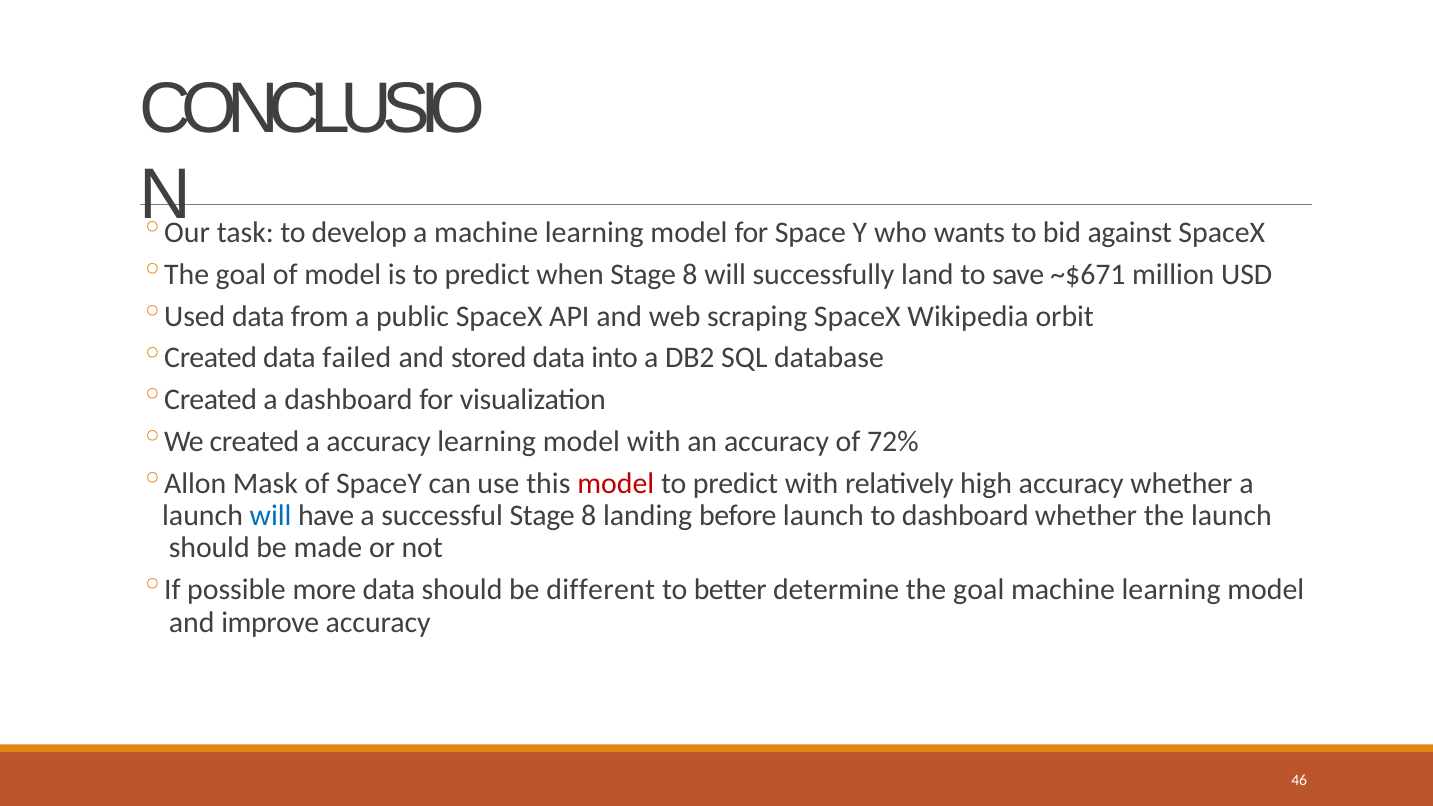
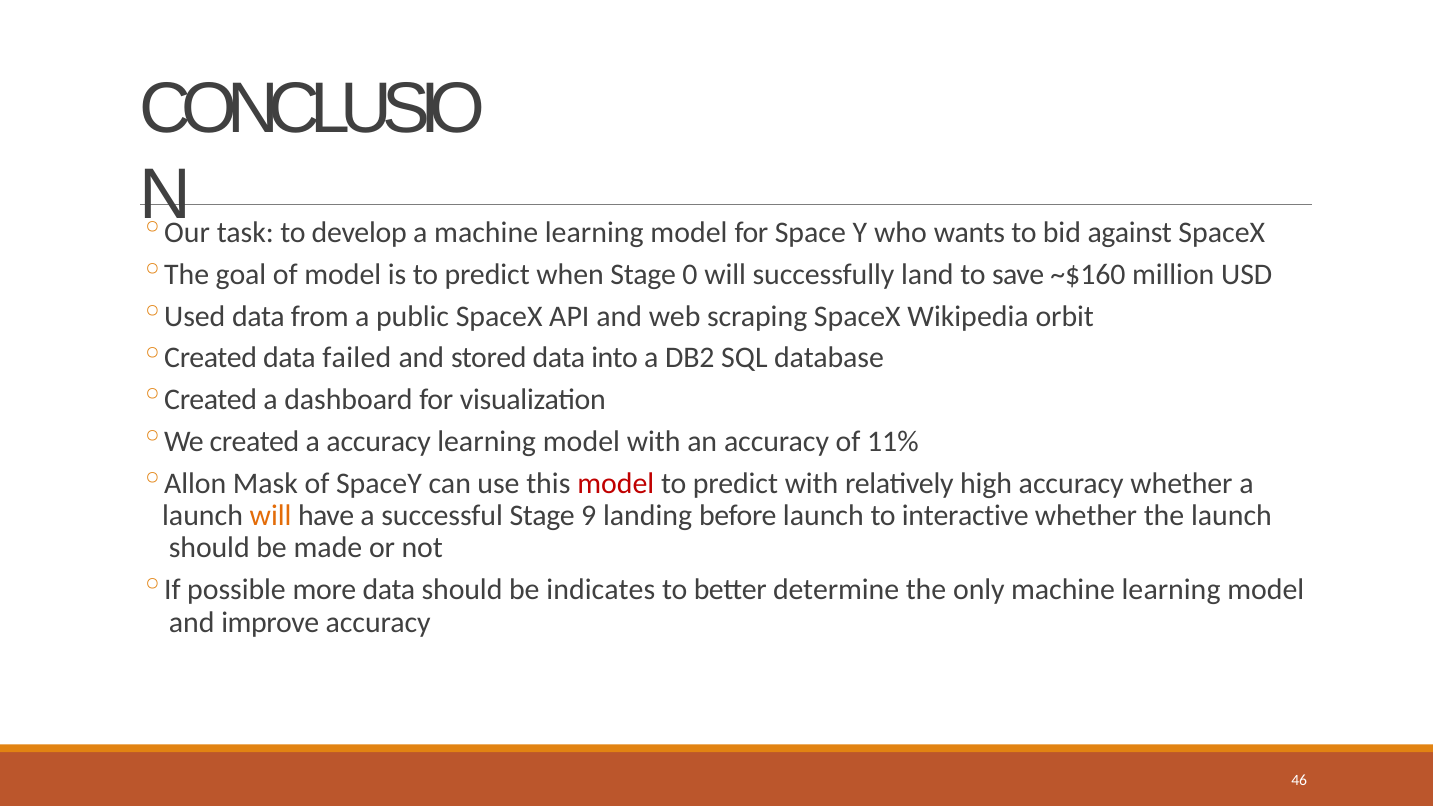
when Stage 8: 8 -> 0 (690, 274)
~$671: ~$671 -> ~$160 (1088, 274)
72%: 72% -> 11% (893, 442)
will colour: blue -> orange (271, 516)
successful Stage 8: 8 -> 9 (589, 516)
to dashboard: dashboard -> interactive (965, 516)
different: different -> indicates (601, 590)
determine the goal: goal -> only (979, 590)
